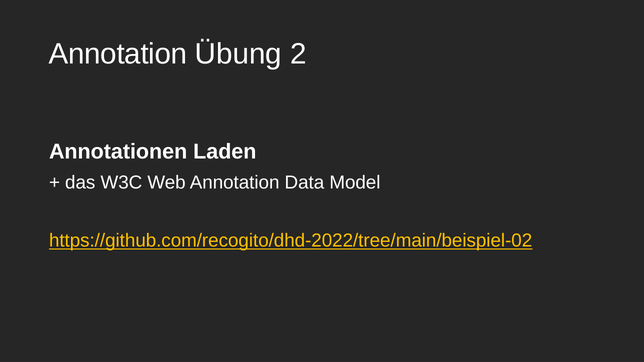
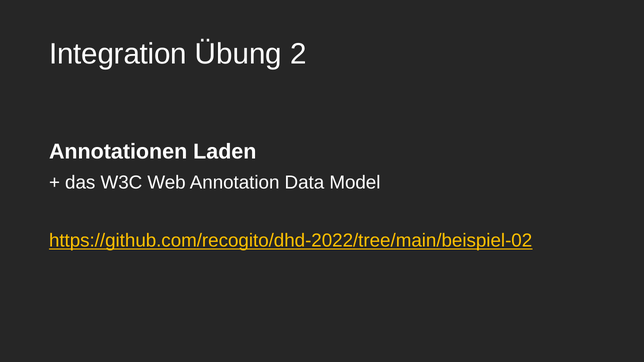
Annotation: Annotation -> Integration (118, 54)
